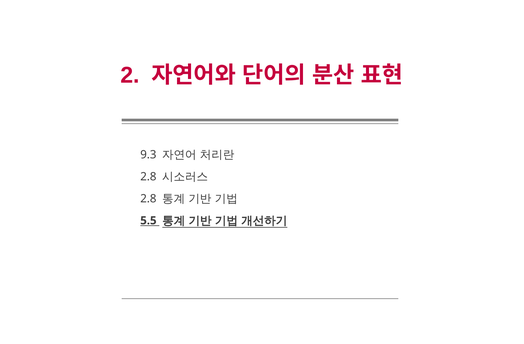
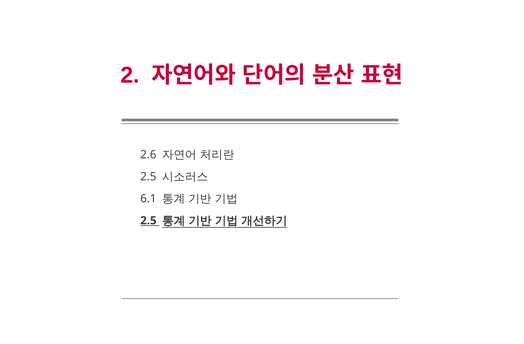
9.3: 9.3 -> 2.6 (148, 155)
2.8: 2.8 -> 2.5 (148, 177)
2.8: 2.8 -> 6.1 (148, 199)
5.5: 5.5 -> 2.5 (148, 221)
